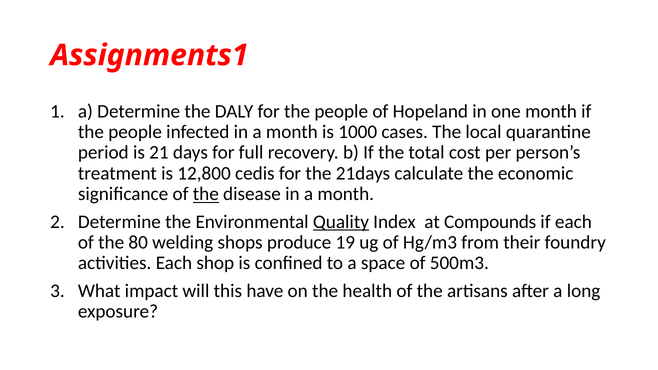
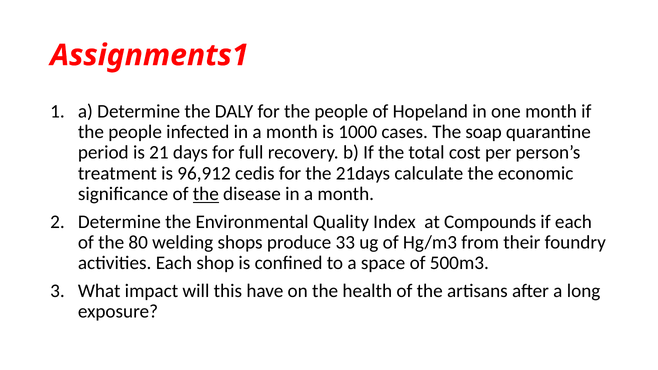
local: local -> soap (484, 132)
12,800: 12,800 -> 96,912 (204, 173)
Quality underline: present -> none (341, 222)
19: 19 -> 33 (345, 242)
